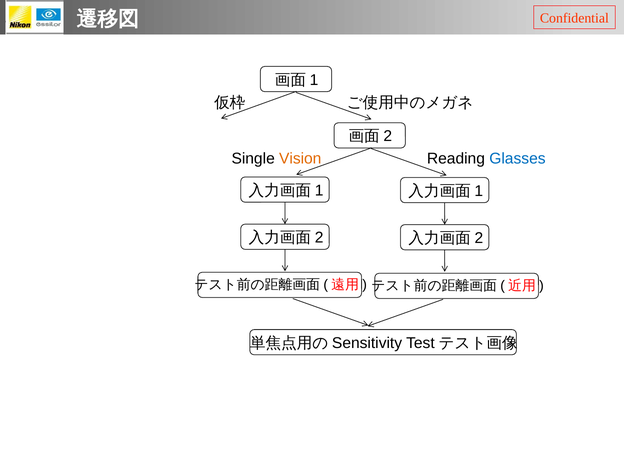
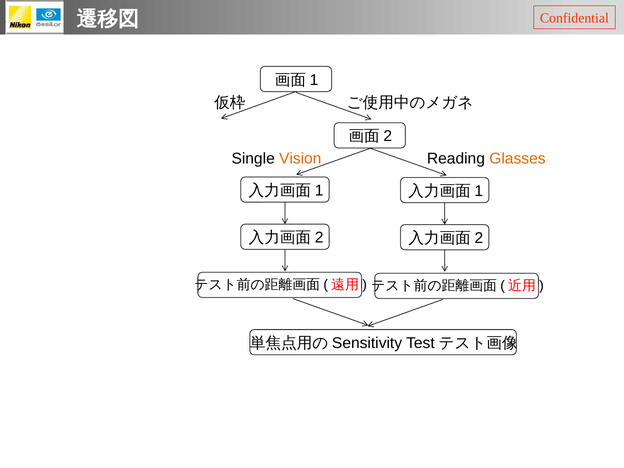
Glasses colour: blue -> orange (517, 158)
